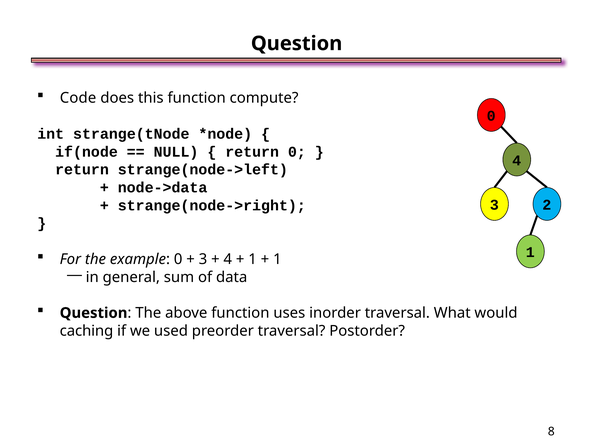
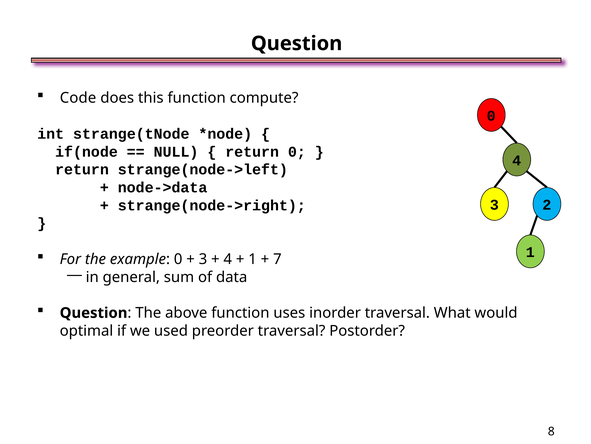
1: 1 -> 7 (277, 259)
caching: caching -> optimal (86, 330)
